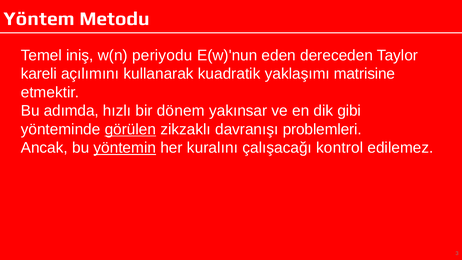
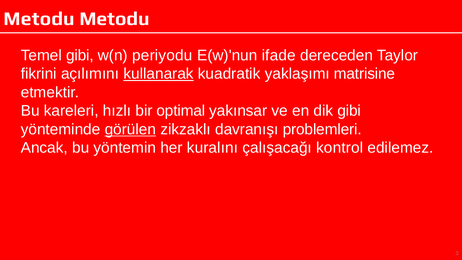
Yöntem: Yöntem -> Metodu (39, 19)
Temel iniş: iniş -> gibi (80, 55)
eden: eden -> ifade (279, 55)
kareli: kareli -> fikrini (39, 74)
kullanarak underline: none -> present (159, 74)
adımda: adımda -> kareleri (71, 111)
dönem: dönem -> optimal (181, 111)
yöntemin underline: present -> none (125, 148)
